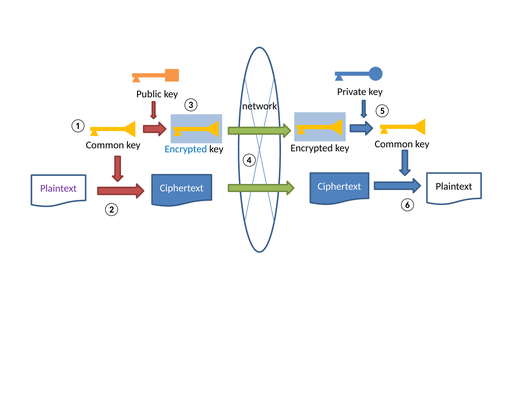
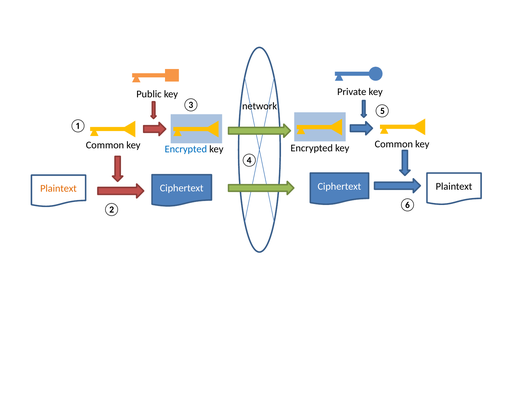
Plaintext colour: purple -> orange (58, 189)
